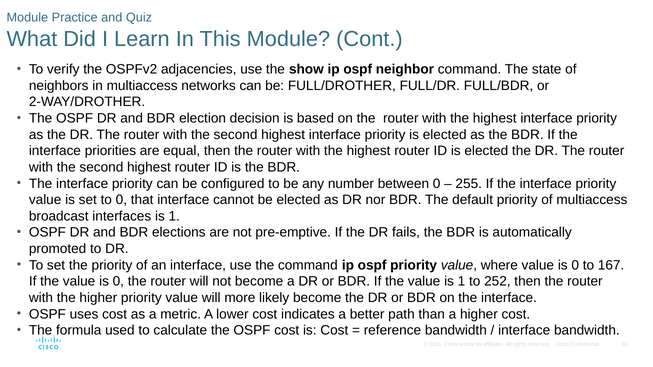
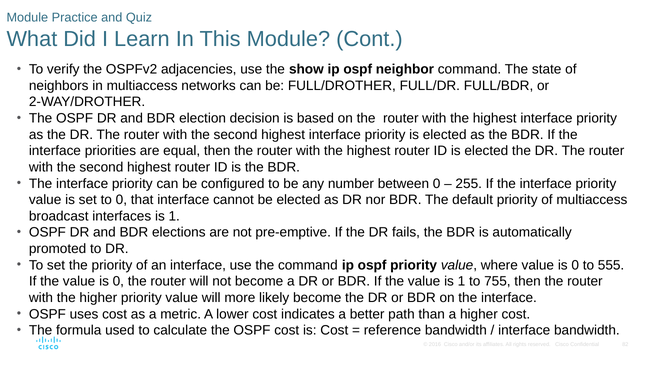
167: 167 -> 555 (611, 265)
252: 252 -> 755 (497, 282)
